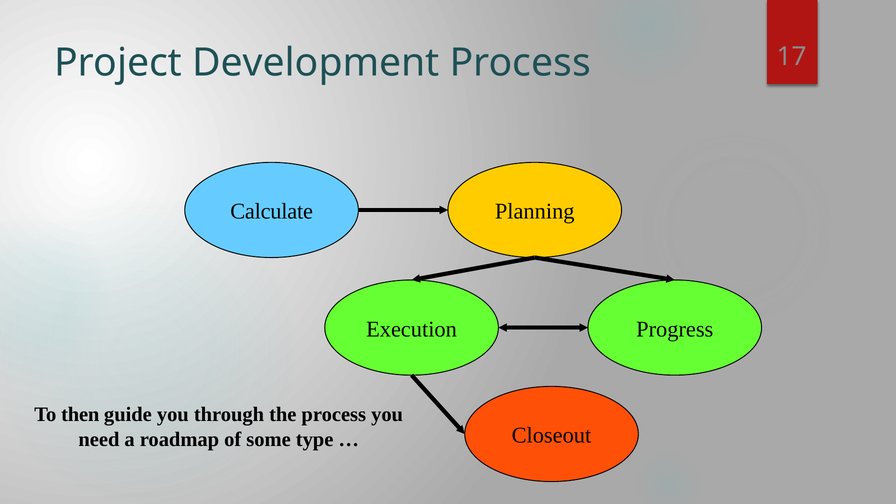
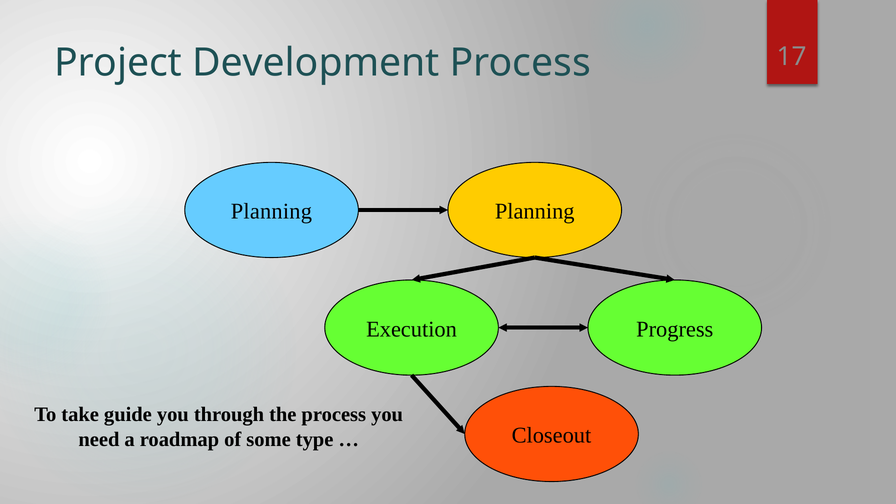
Calculate: Calculate -> Planning (271, 212)
then: then -> take (80, 415)
